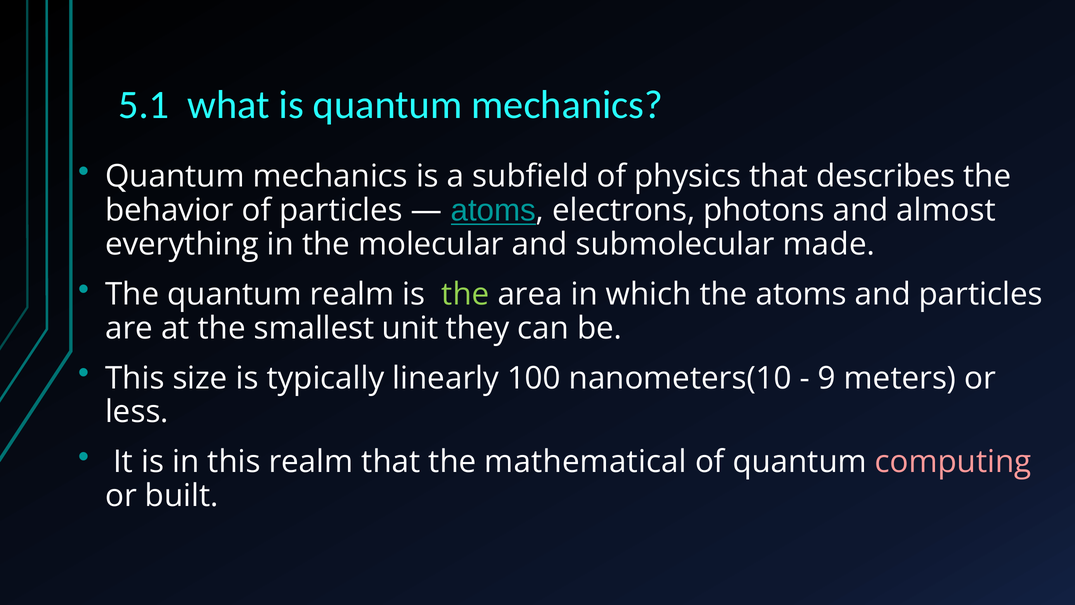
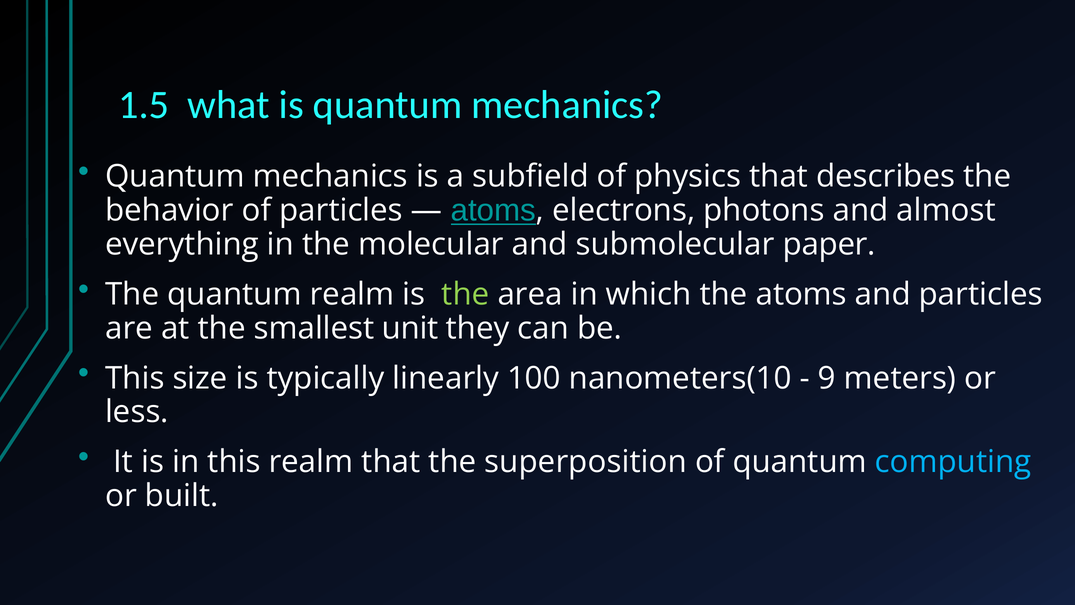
5.1: 5.1 -> 1.5 (144, 105)
made: made -> paper (829, 244)
mathematical: mathematical -> superposition (586, 462)
computing colour: pink -> light blue (953, 462)
